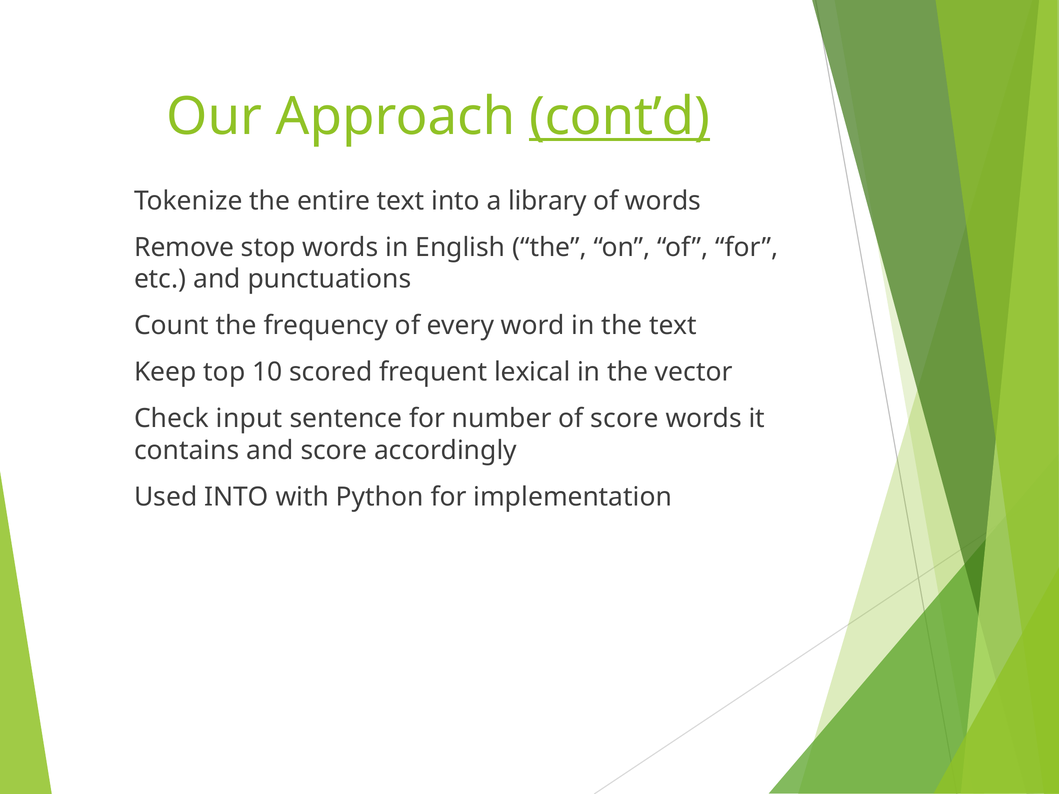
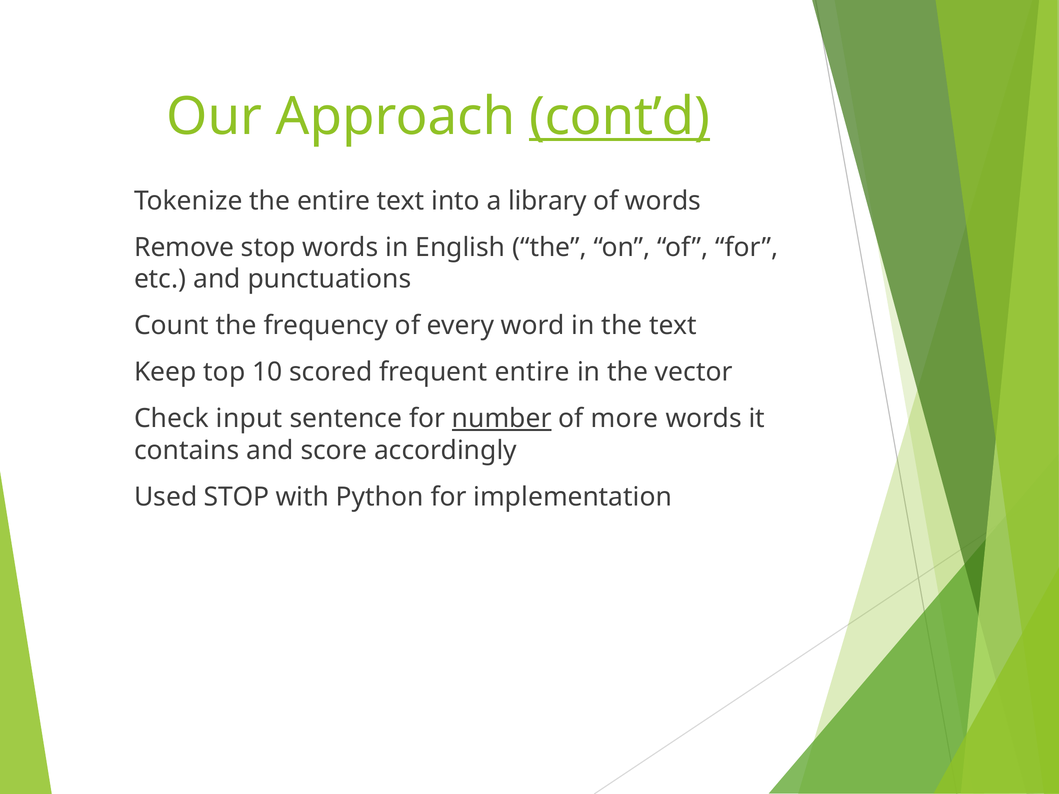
frequent lexical: lexical -> entire (532, 372)
number underline: none -> present (502, 419)
of score: score -> more (624, 419)
INTO: INTO -> STOP (237, 497)
